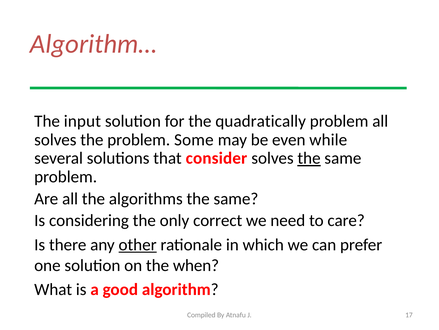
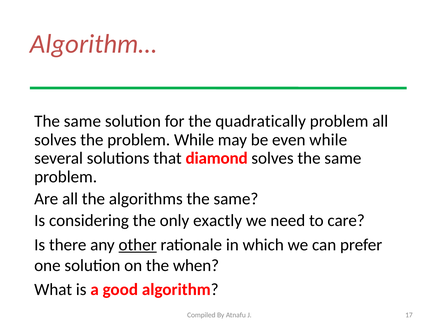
input: input -> same (82, 121)
problem Some: Some -> While (194, 140)
consider: consider -> diamond (217, 158)
the underline: present -> none (309, 158)
correct: correct -> exactly (218, 220)
